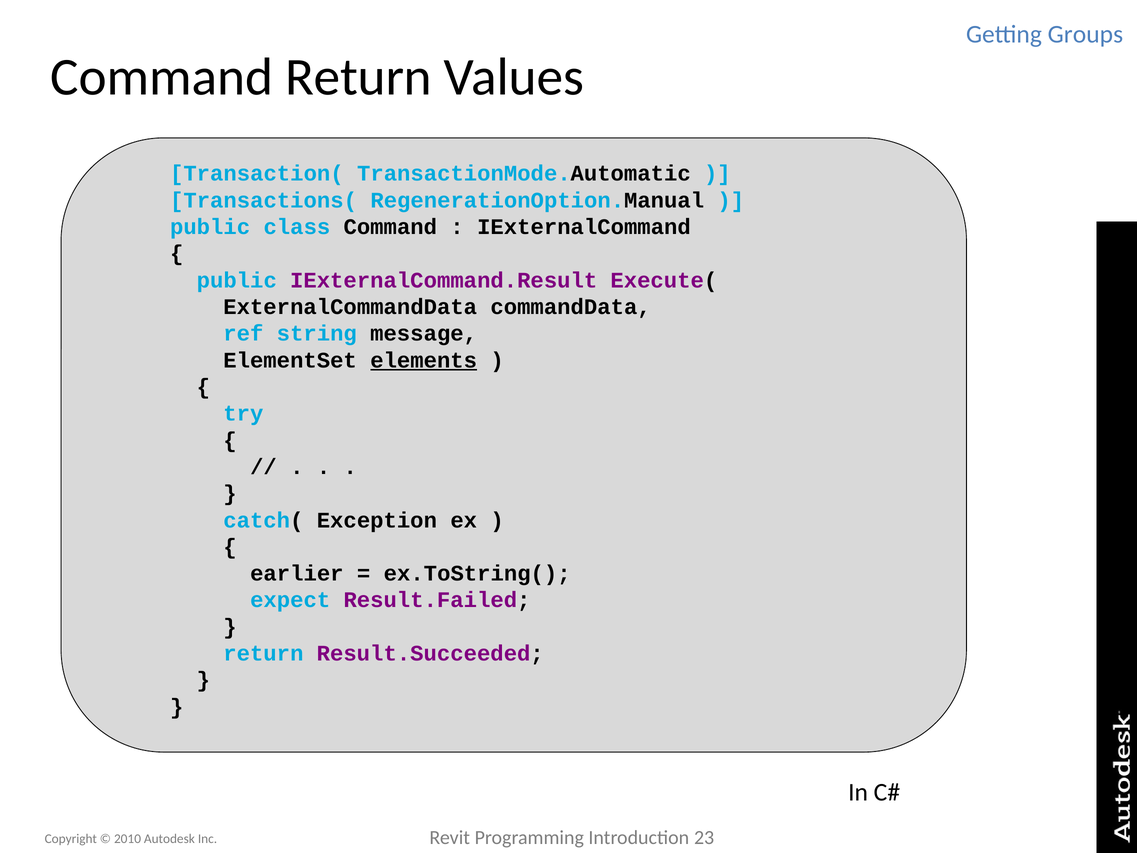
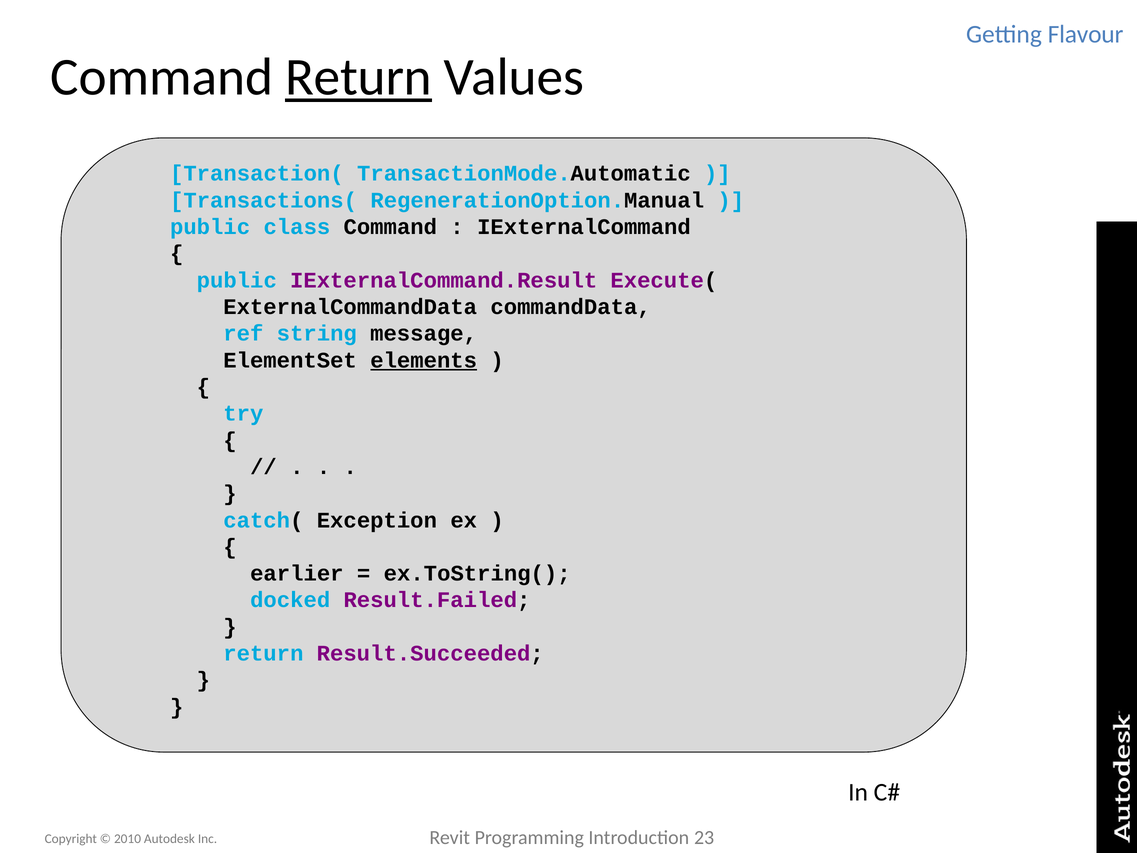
Groups: Groups -> Flavour (1086, 34)
Return underline: none -> present (359, 77)
expect: expect -> docked (290, 600)
